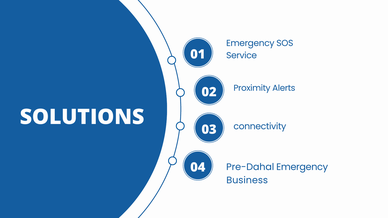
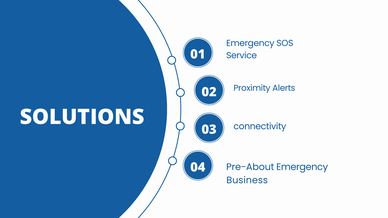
Pre-Dahal: Pre-Dahal -> Pre-About (250, 167)
